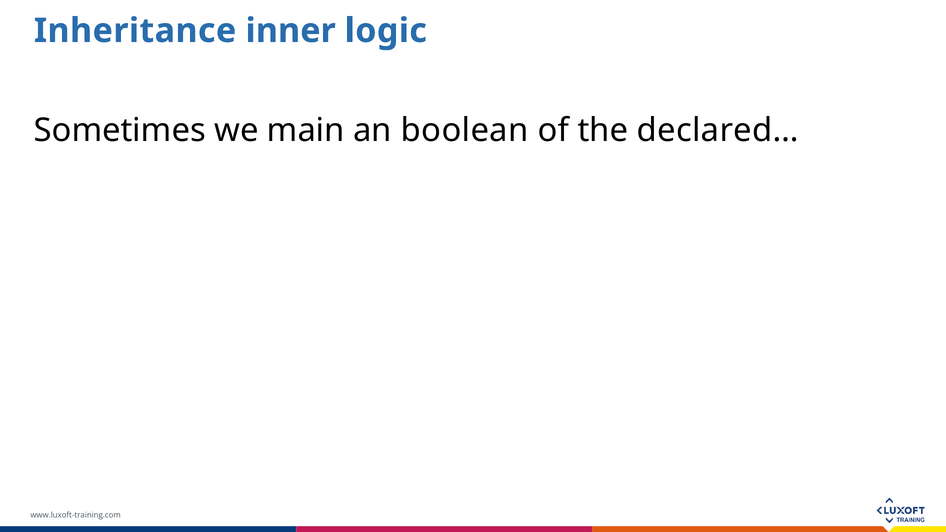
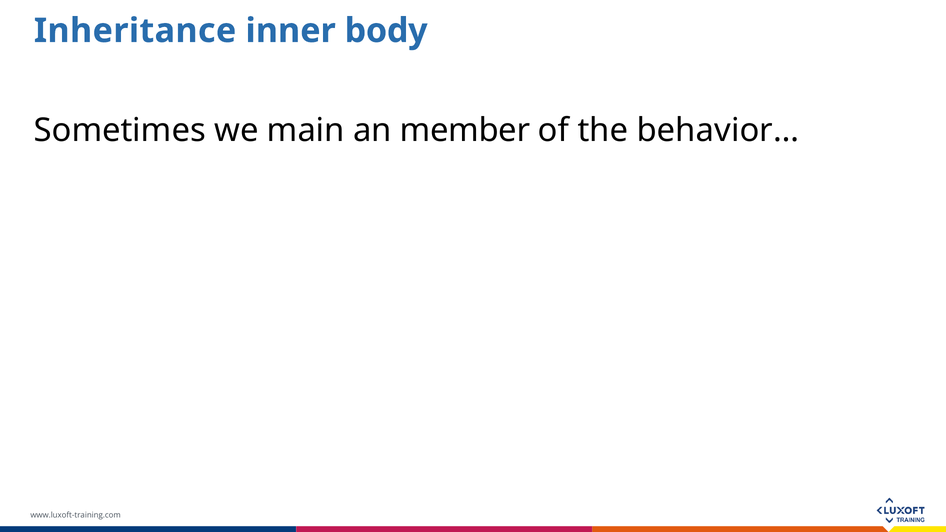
logic: logic -> body (386, 31)
boolean: boolean -> member (465, 131)
declared…: declared… -> behavior… (718, 131)
